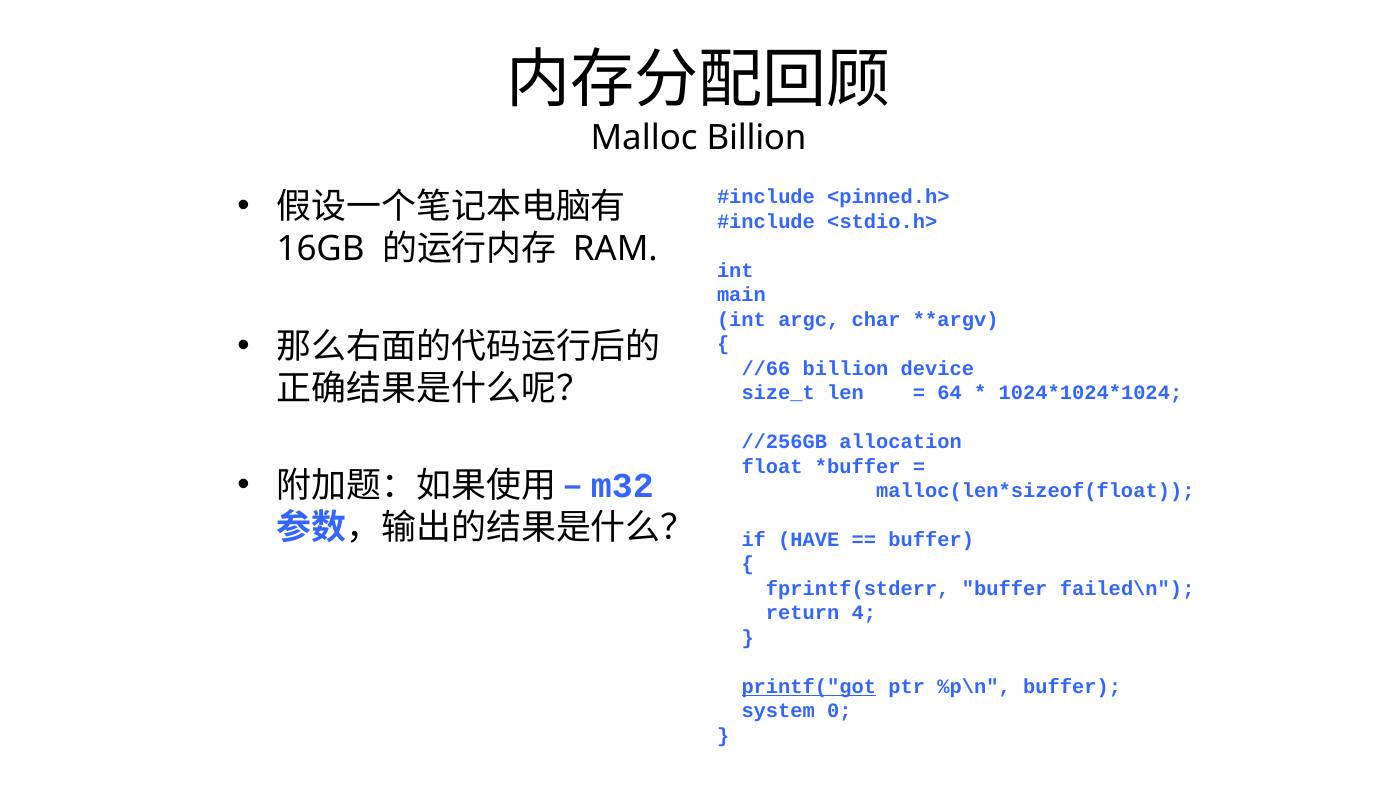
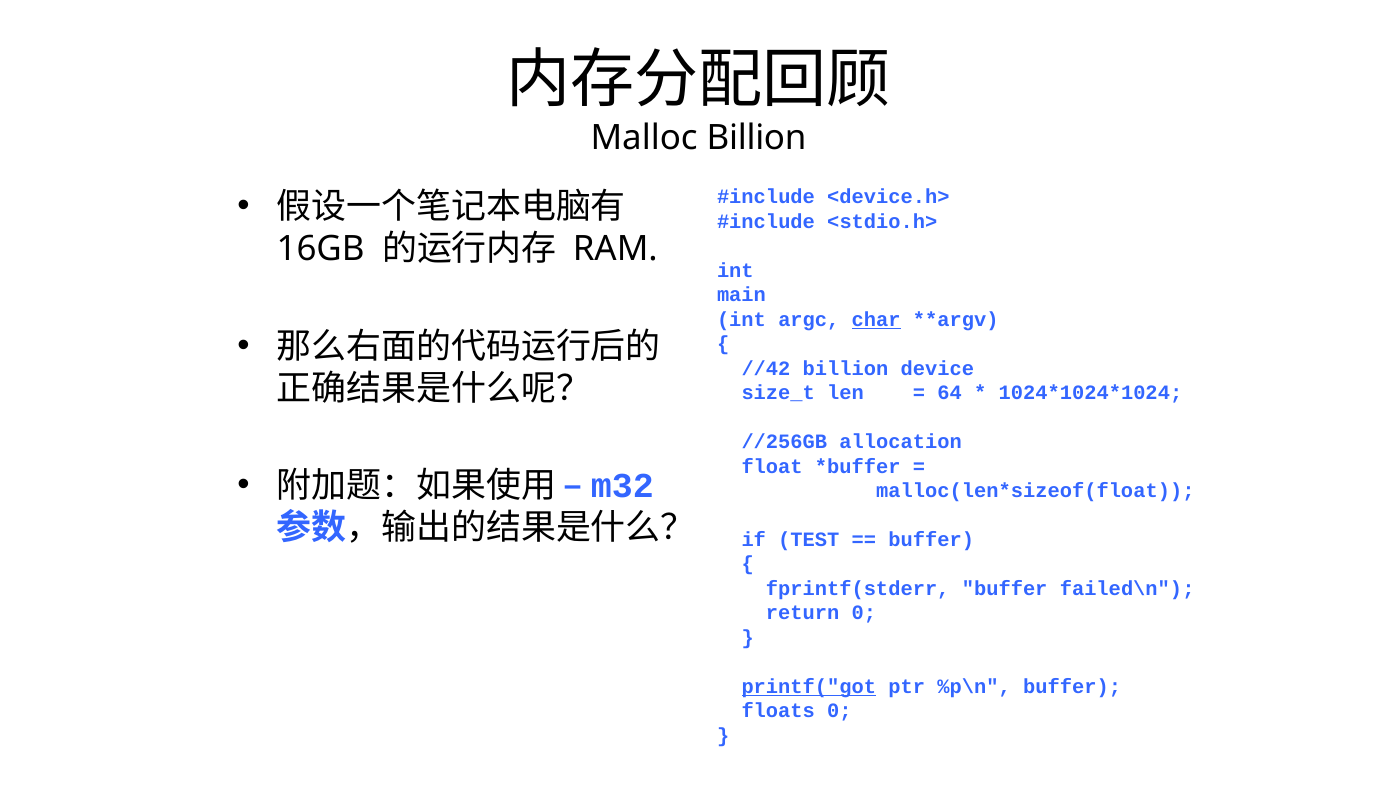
<pinned.h>: <pinned.h> -> <device.h> (888, 197)
char underline: none -> present (876, 319)
//66: //66 -> //42 (766, 368)
HAVE: HAVE -> TEST (809, 540)
return 4: 4 -> 0 (864, 613)
system: system -> floats (778, 711)
